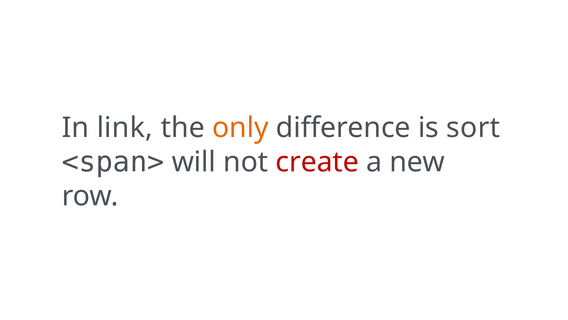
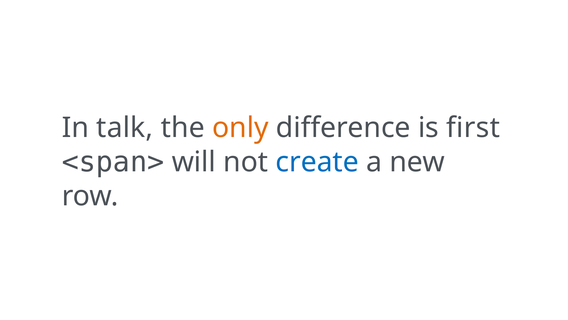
link: link -> talk (125, 128)
sort: sort -> first (473, 128)
create colour: red -> blue (317, 162)
